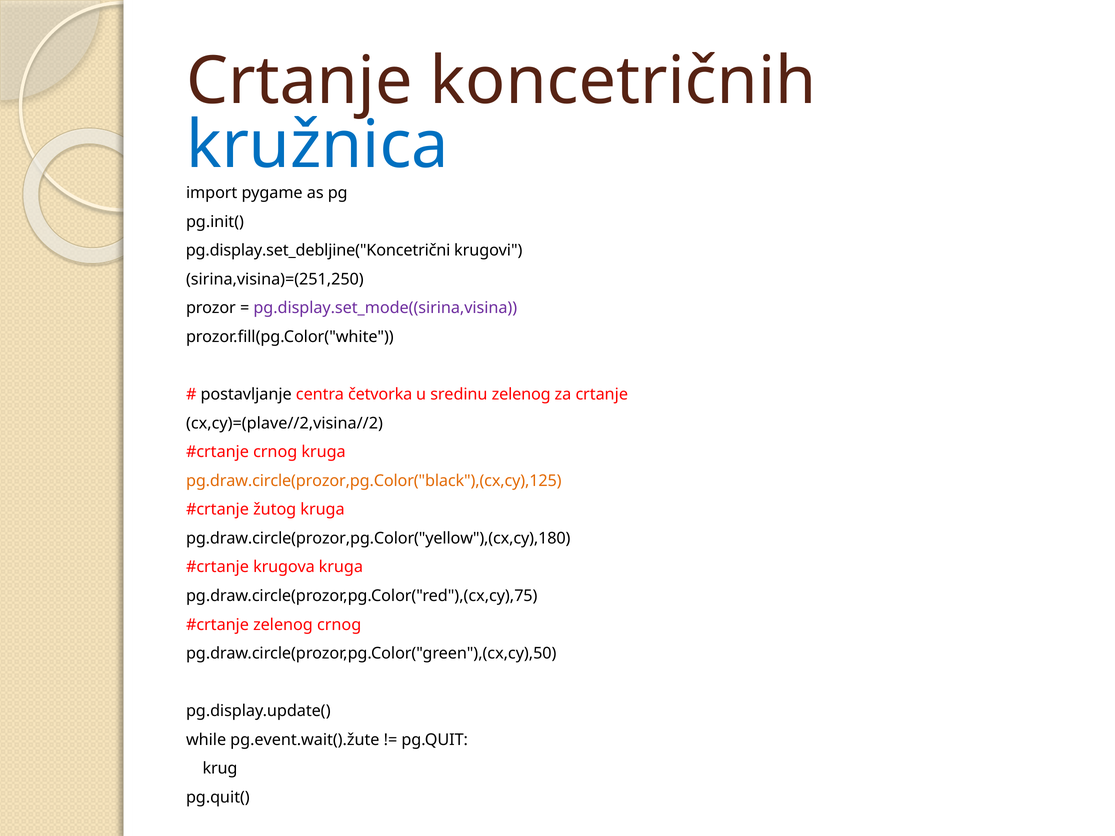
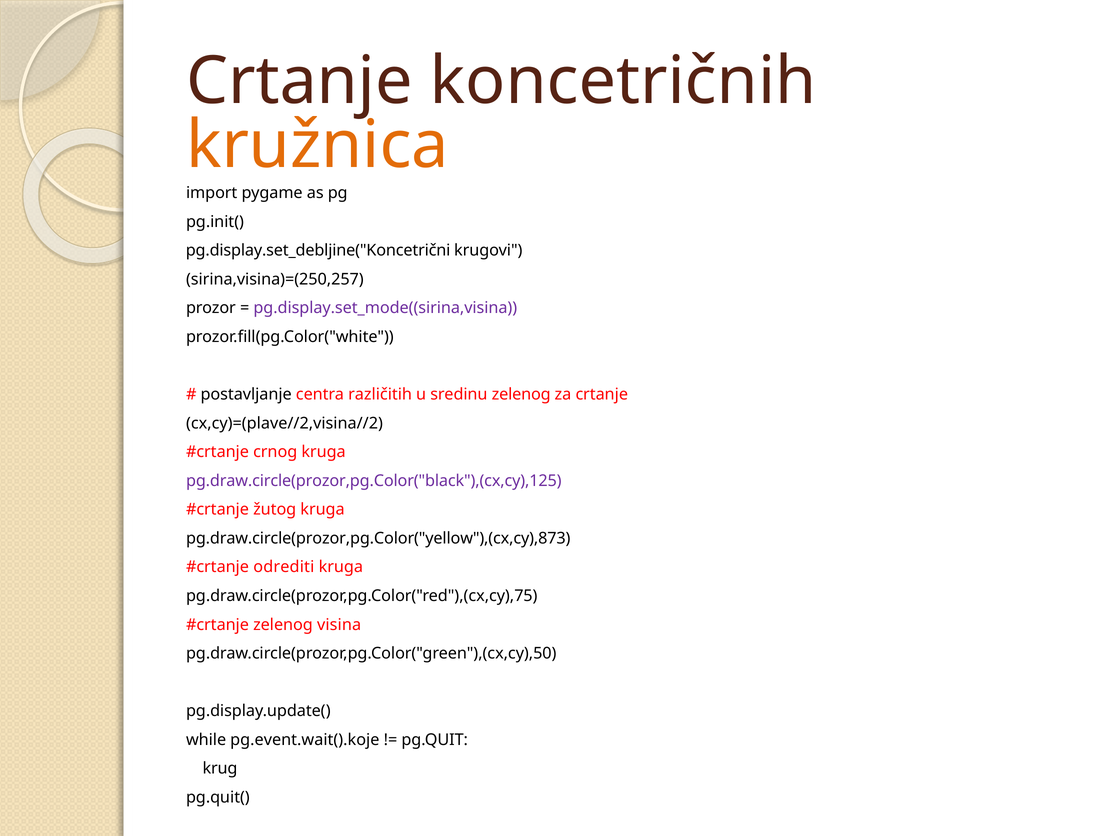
kružnica colour: blue -> orange (317, 145)
sirina,visina)=(251,250: sirina,visina)=(251,250 -> sirina,visina)=(250,257 (275, 279)
četvorka: četvorka -> različitih (380, 395)
pg.draw.circle(prozor,pg.Color("black"),(cx,cy),125 colour: orange -> purple (374, 481)
pg.draw.circle(prozor,pg.Color("yellow"),(cx,cy),180: pg.draw.circle(prozor,pg.Color("yellow"),(cx,cy),180 -> pg.draw.circle(prozor,pg.Color("yellow"),(cx,cy),873 (378, 538)
krugova: krugova -> odrediti (284, 567)
zelenog crnog: crnog -> visina (339, 625)
pg.event.wait().žute: pg.event.wait().žute -> pg.event.wait().koje (305, 740)
